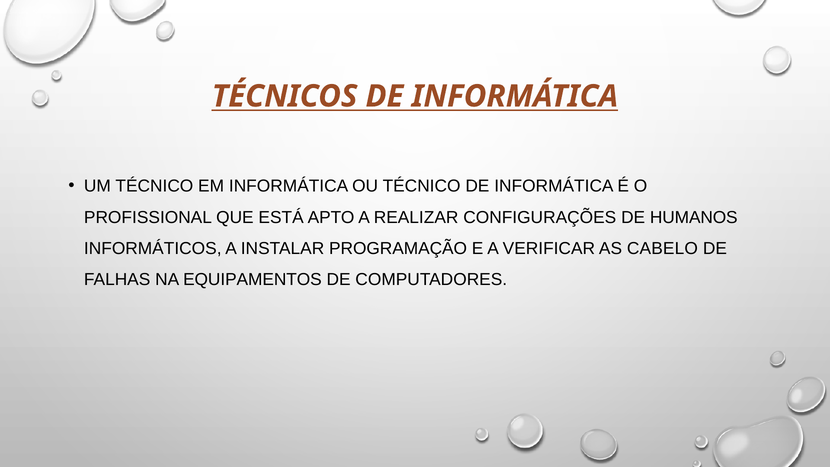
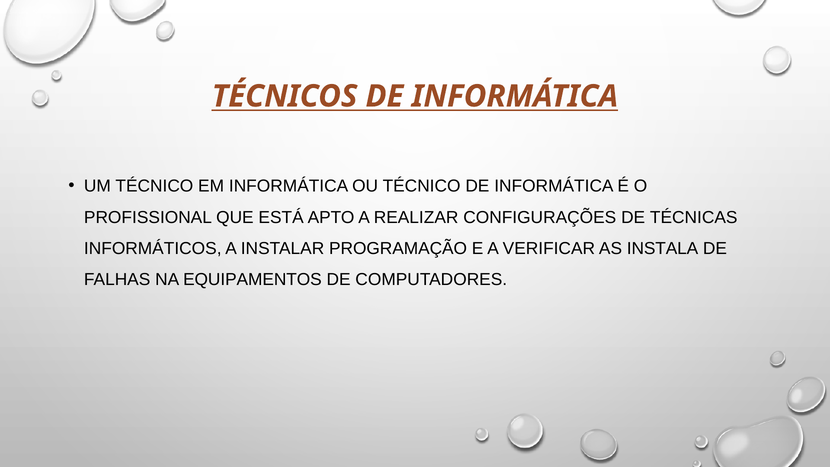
HUMANOS: HUMANOS -> TÉCNICAS (694, 217)
CABELO: CABELO -> INSTALA (663, 248)
